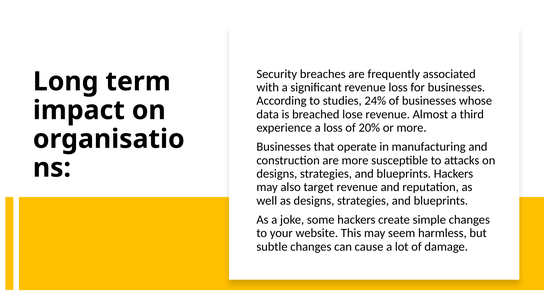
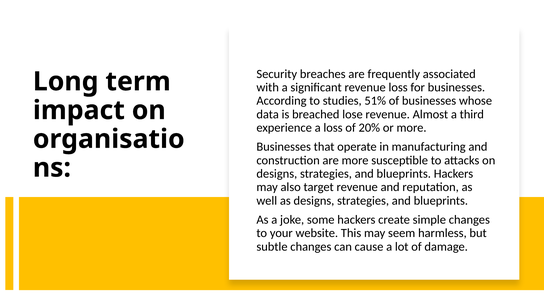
24%: 24% -> 51% (375, 101)
